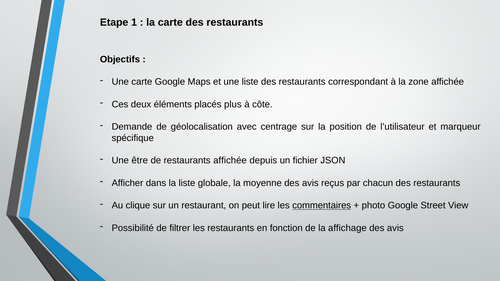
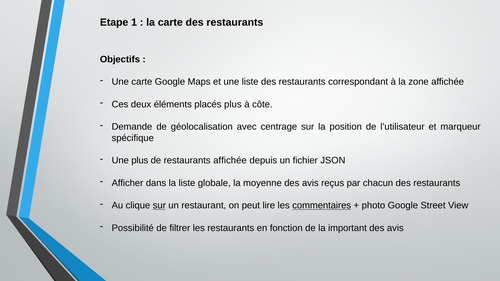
Une être: être -> plus (140, 161)
sur underline: none -> present (159, 206)
affichage: affichage -> important (347, 228)
